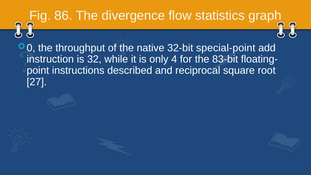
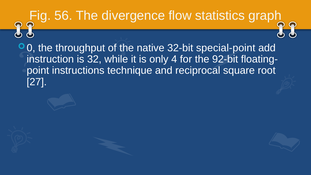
86: 86 -> 56 (63, 15)
83-bit: 83-bit -> 92-bit (225, 59)
described: described -> technique (130, 71)
